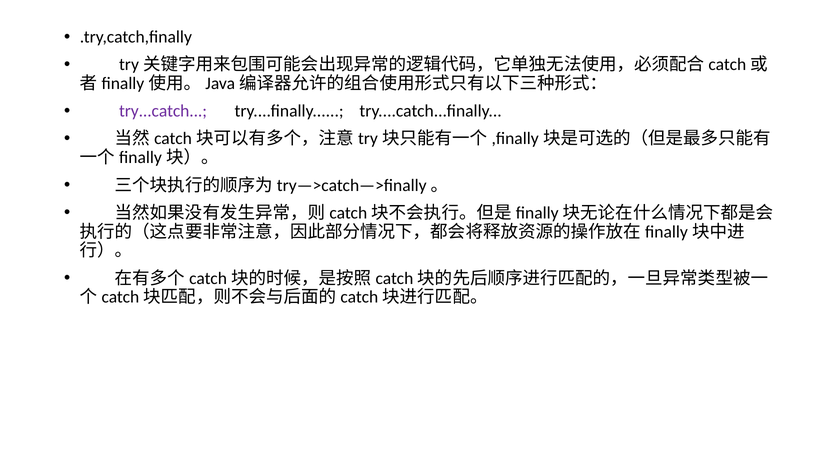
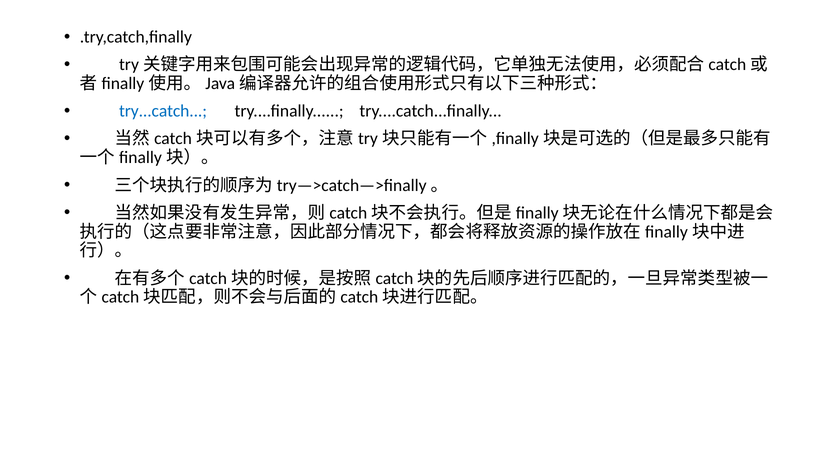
try...catch colour: purple -> blue (163, 111)
